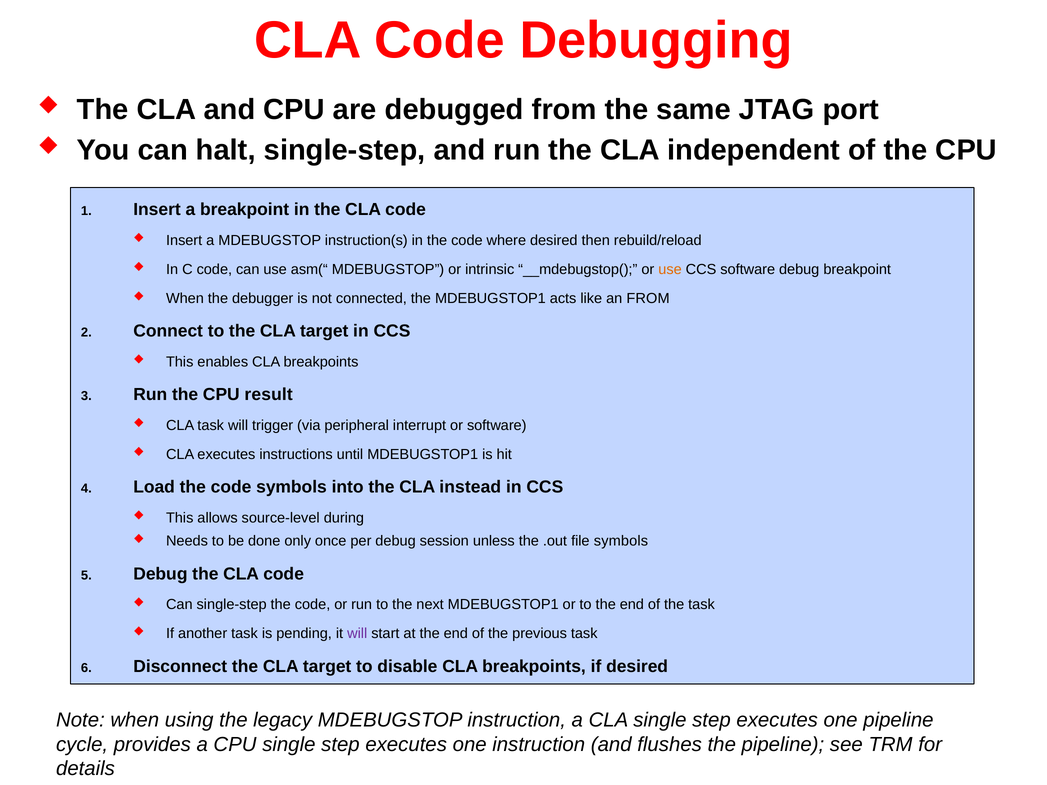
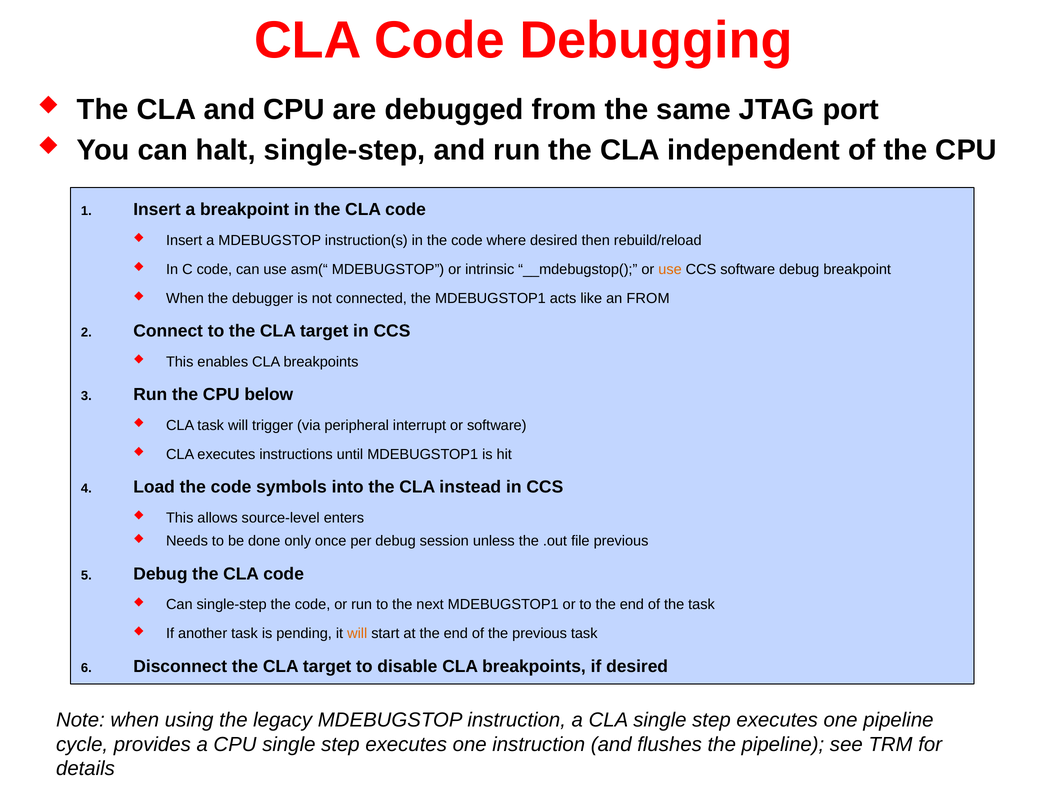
result: result -> below (269, 395)
during: during -> enters (344, 518)
file symbols: symbols -> previous (621, 541)
will colour: purple -> orange (357, 634)
